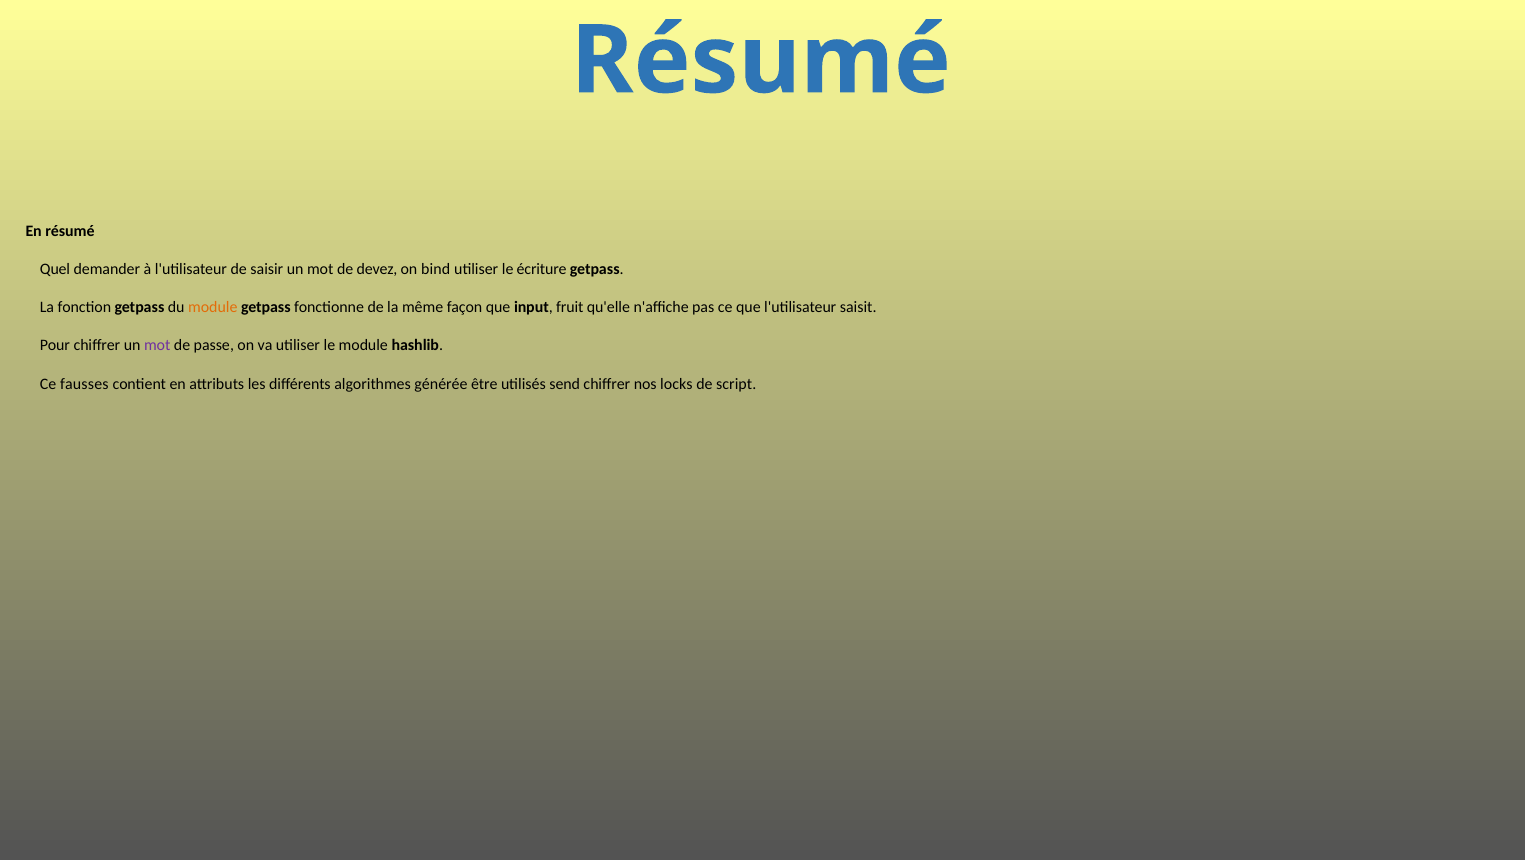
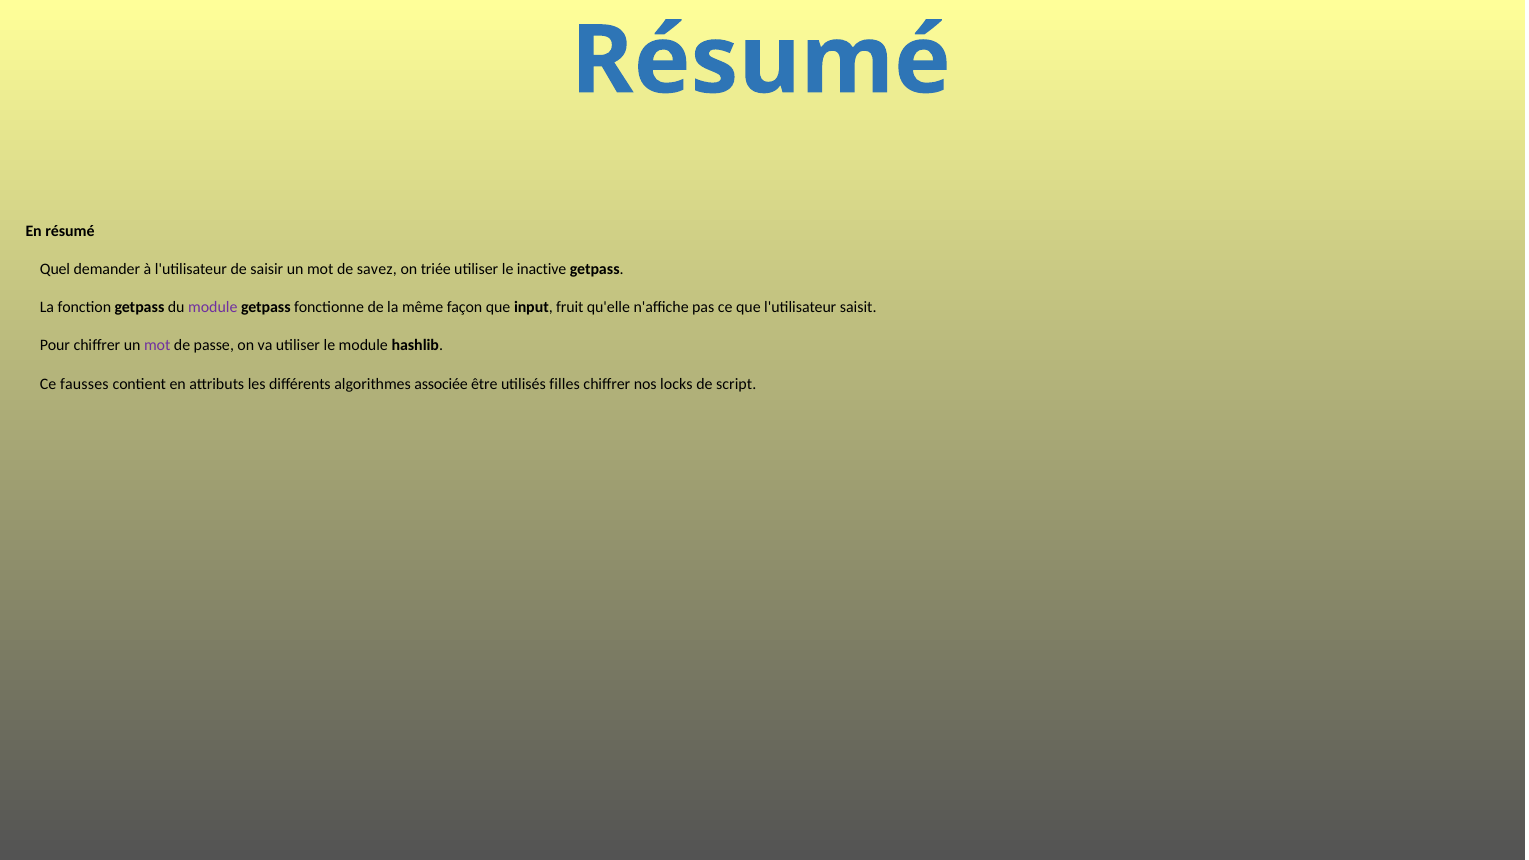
devez: devez -> savez (377, 269)
bind: bind -> triée (436, 269)
écriture: écriture -> inactive (542, 269)
module colour: orange -> purple (213, 307)
générée: générée -> associée (441, 384)
send: send -> filles (565, 384)
